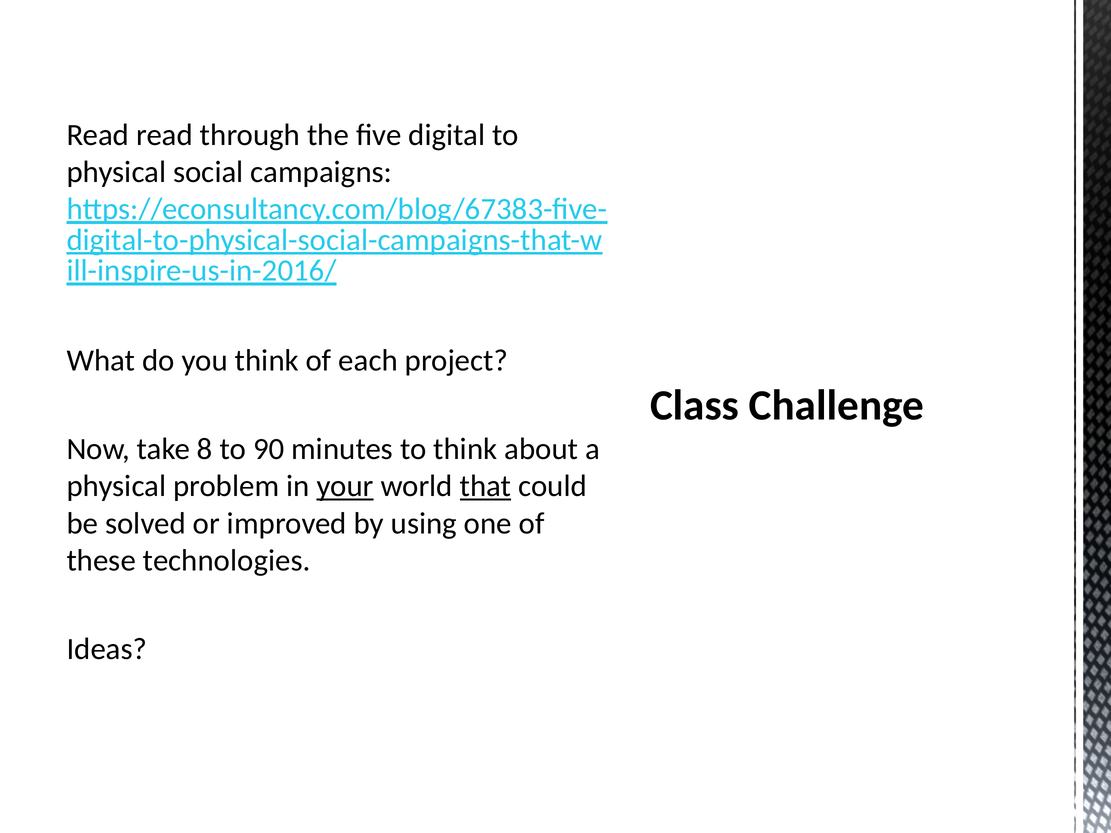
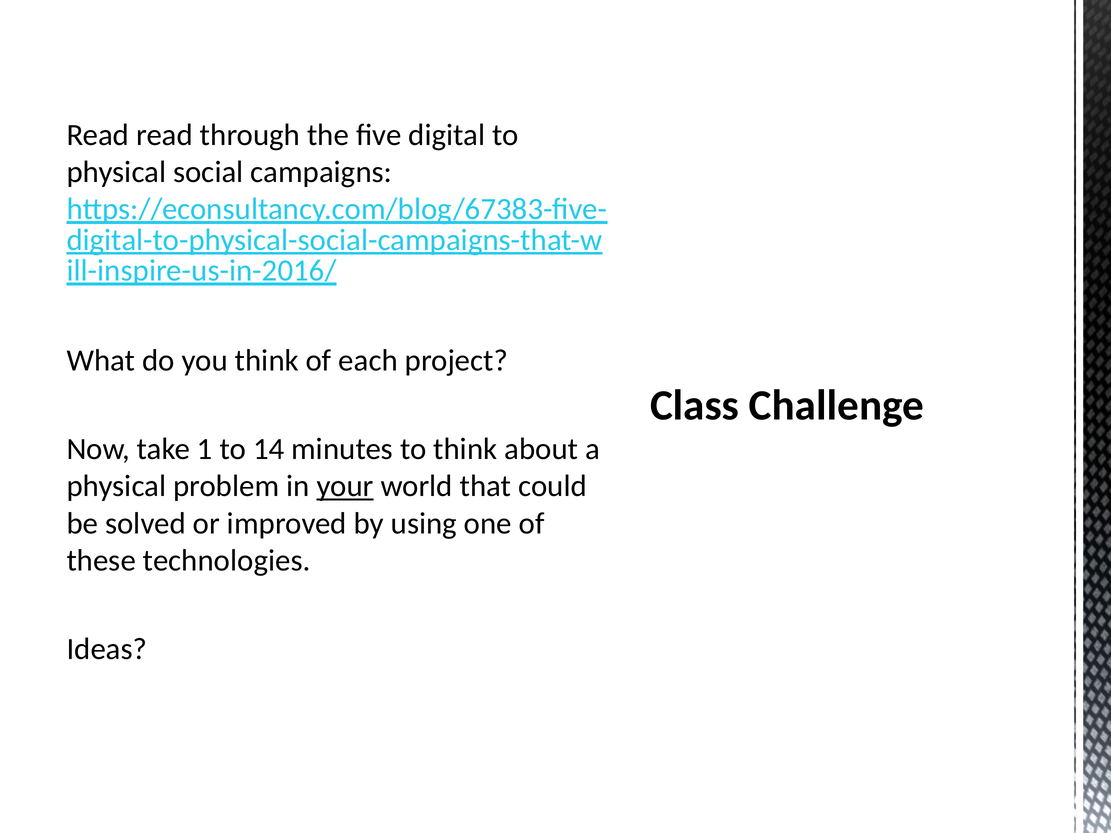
8: 8 -> 1 (205, 449)
90: 90 -> 14 (269, 449)
that underline: present -> none (486, 486)
